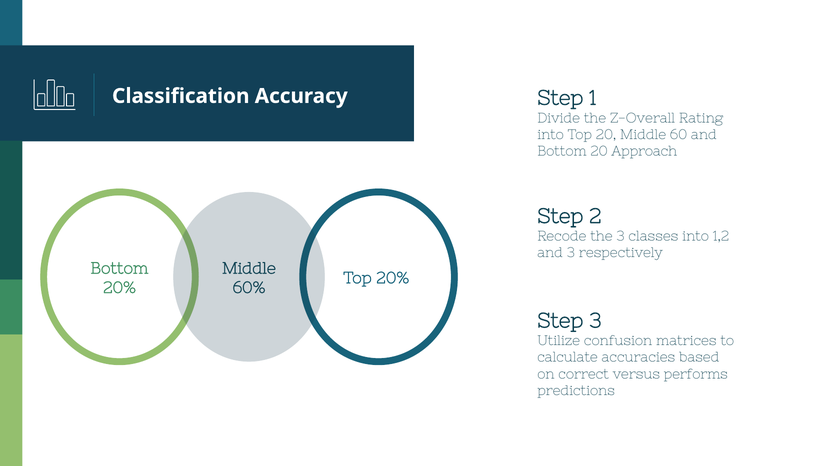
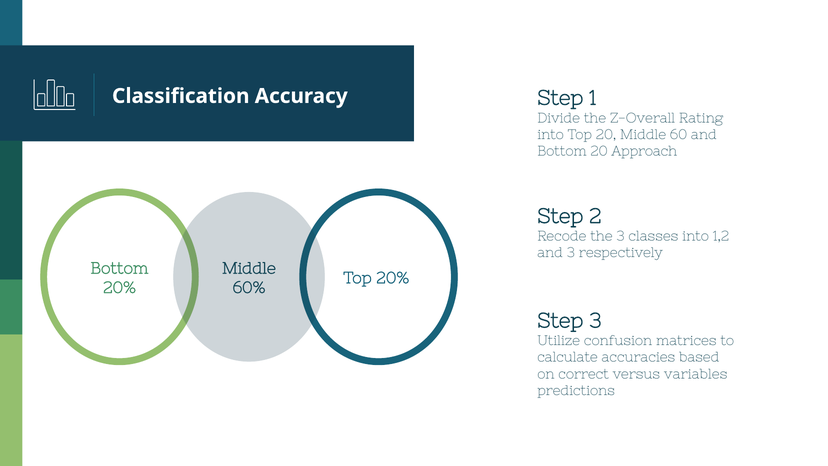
performs: performs -> variables (696, 374)
